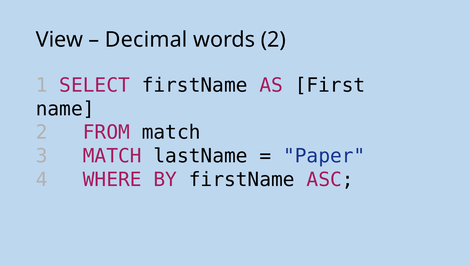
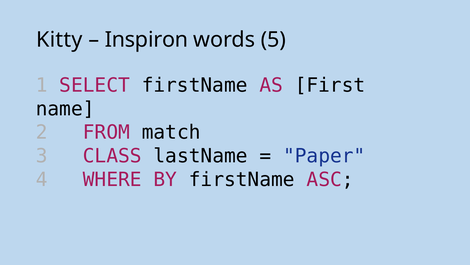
View: View -> Kitty (59, 39)
Decimal: Decimal -> Inspiron (146, 39)
words 2: 2 -> 5 (273, 39)
3 MATCH: MATCH -> CLASS (112, 156)
